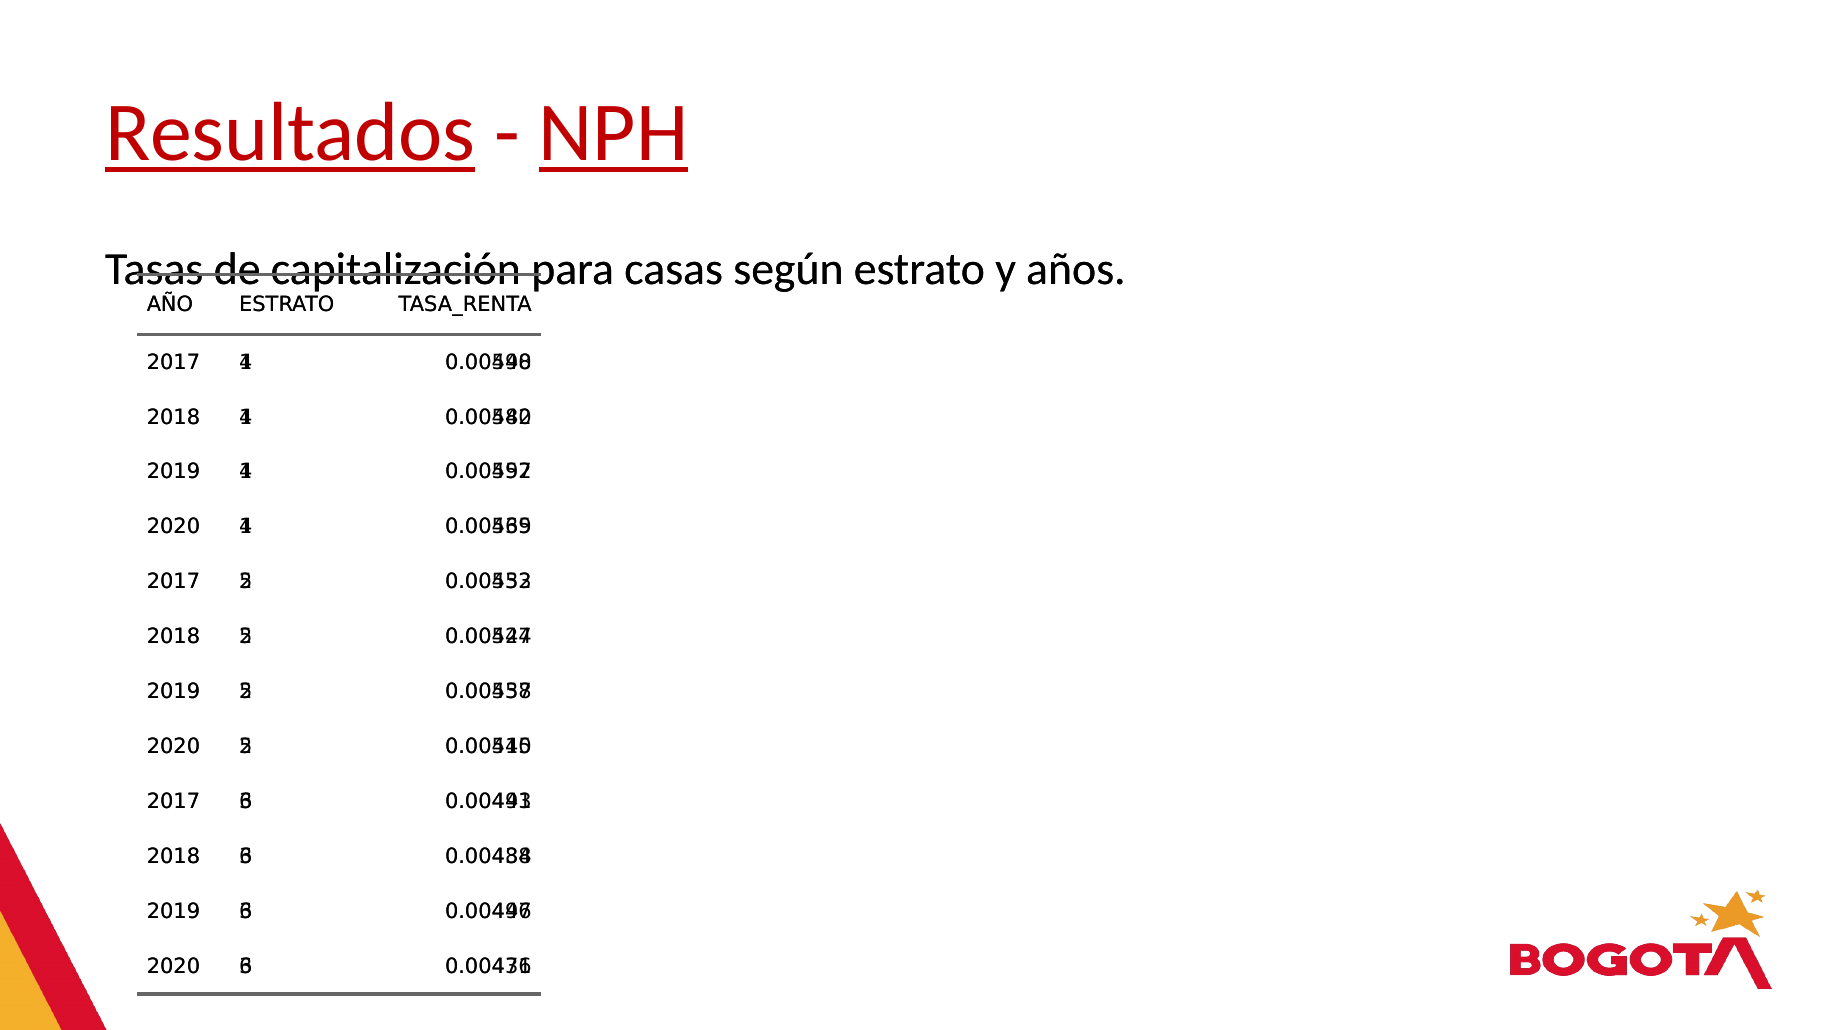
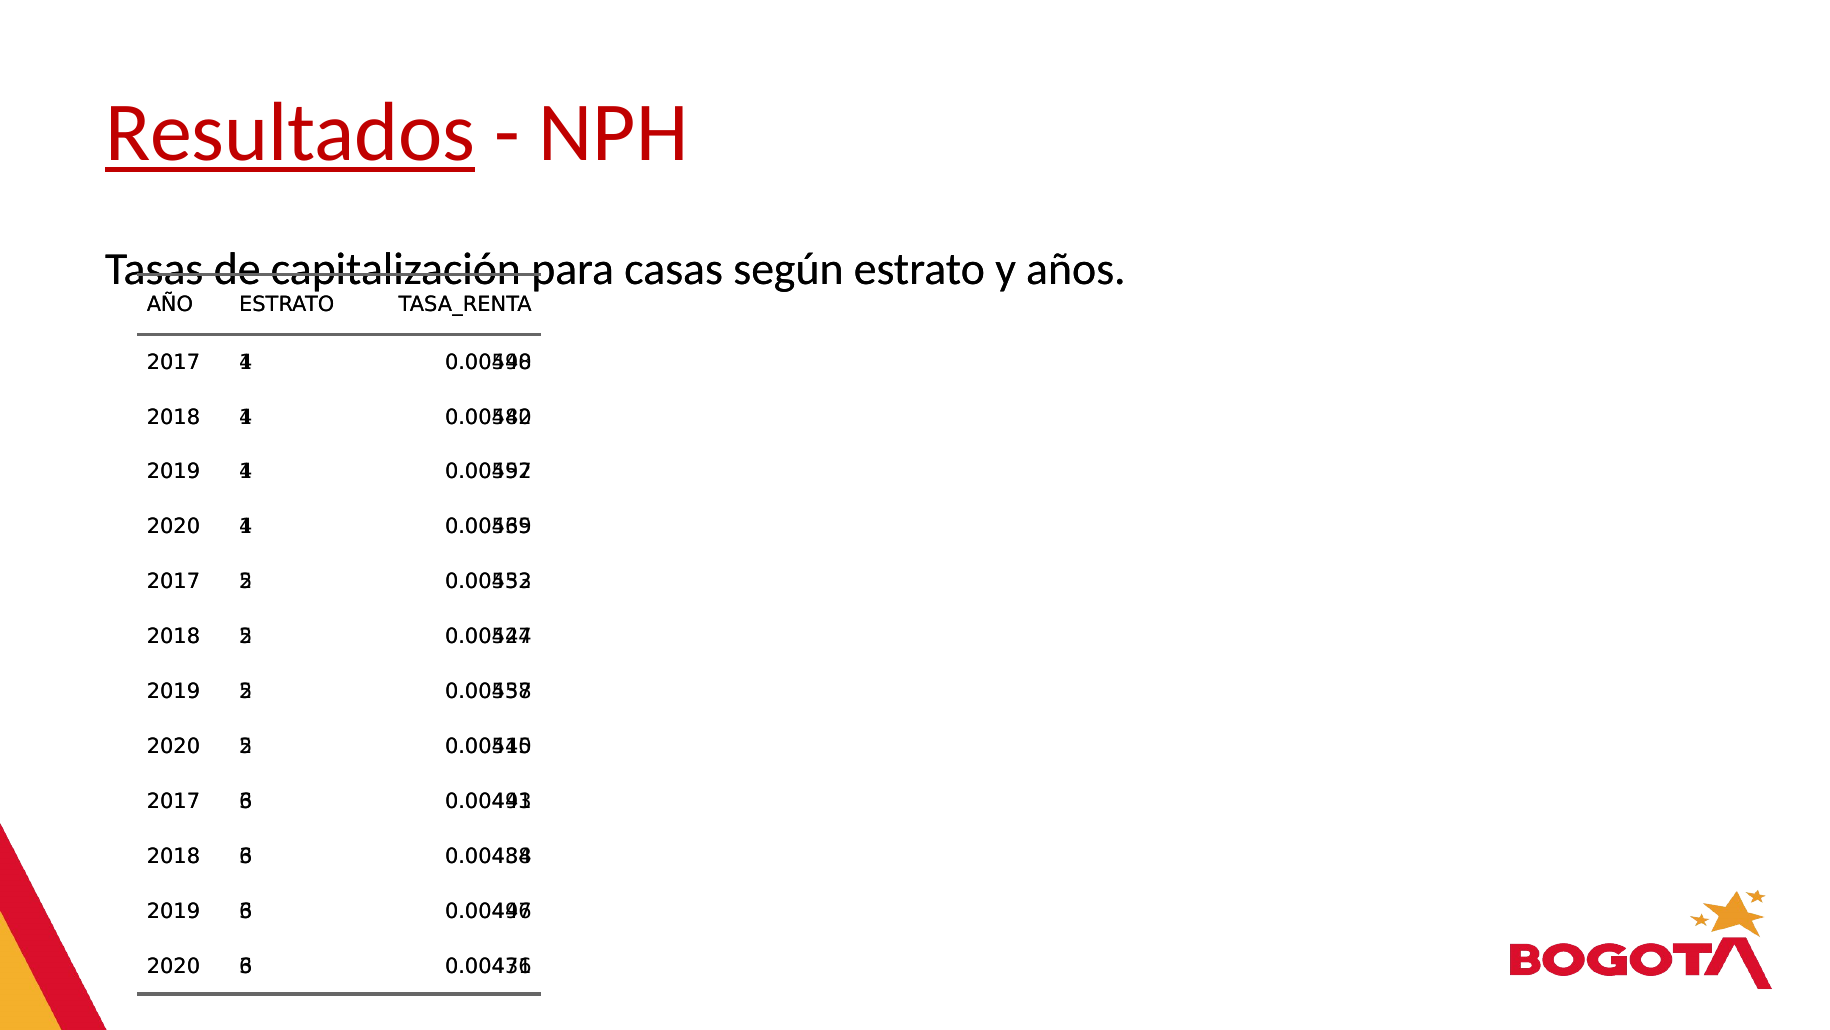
NPH underline: present -> none (613, 133)
